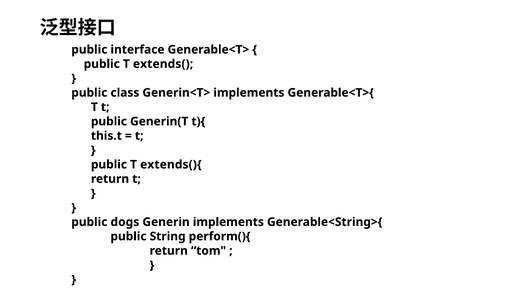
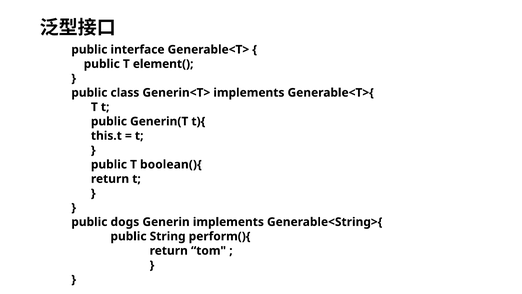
extends(: extends( -> element( (163, 64)
extends(){: extends(){ -> boolean(){ (171, 164)
